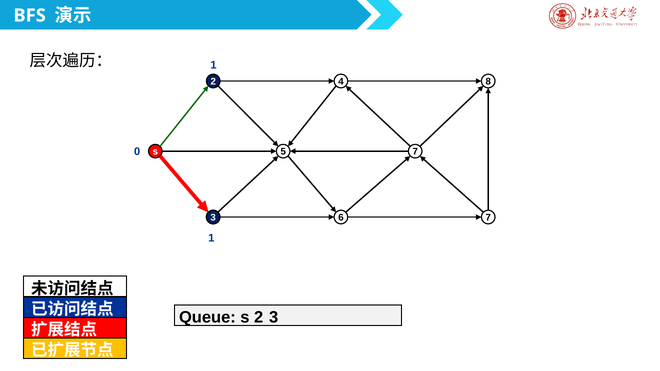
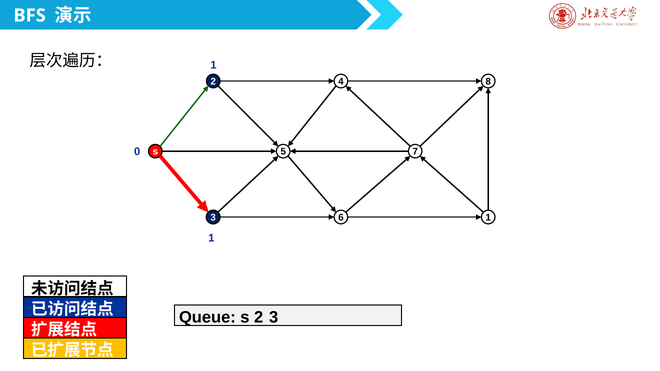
6 7: 7 -> 1 (488, 218)
